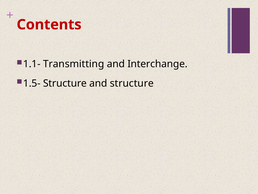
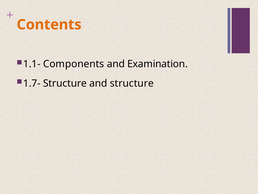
Contents colour: red -> orange (49, 25)
Transmitting: Transmitting -> Components (74, 64)
Interchange: Interchange -> Examination (158, 64)
1.5-: 1.5- -> 1.7- (32, 83)
